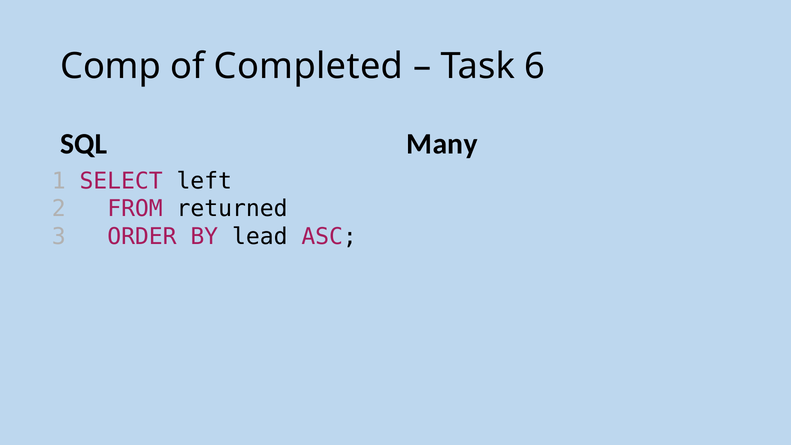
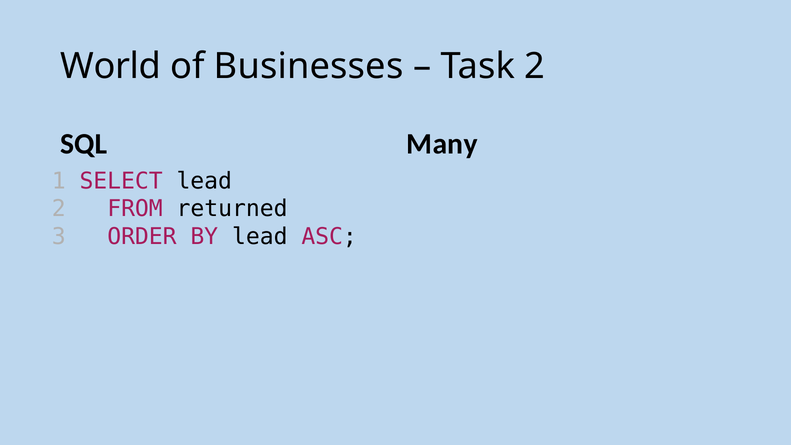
Comp: Comp -> World (111, 66)
Completed: Completed -> Businesses (309, 66)
Task 6: 6 -> 2 (535, 66)
SELECT left: left -> lead (204, 181)
